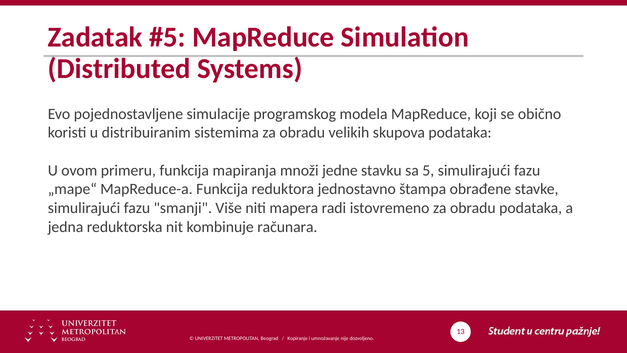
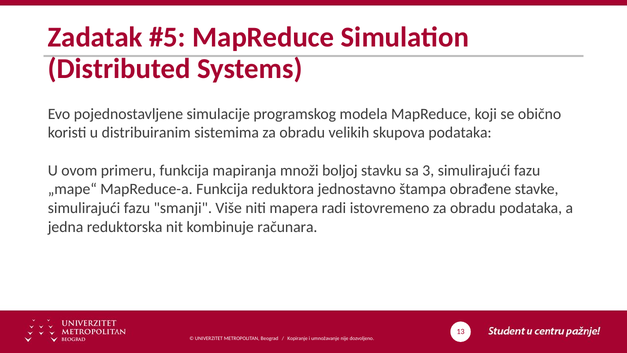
jedne: jedne -> boljoj (340, 170)
5: 5 -> 3 (428, 170)
